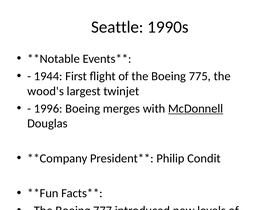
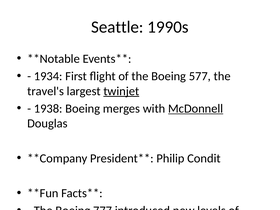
1944: 1944 -> 1934 (48, 76)
775: 775 -> 577 (200, 76)
wood's: wood's -> travel's (46, 91)
twinjet underline: none -> present (121, 91)
1996: 1996 -> 1938 (48, 109)
